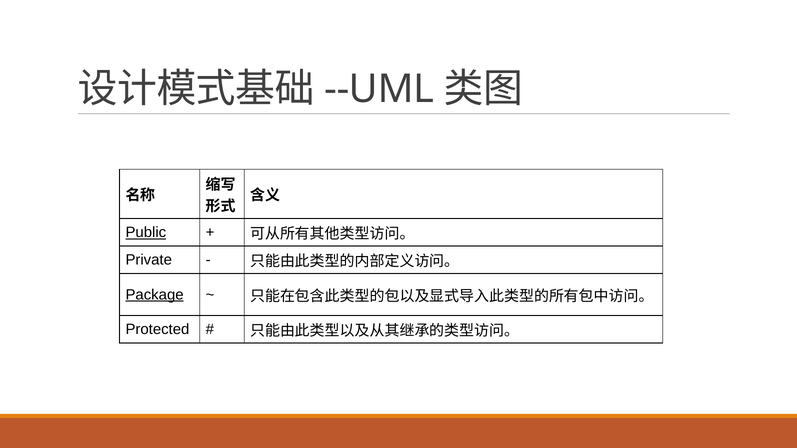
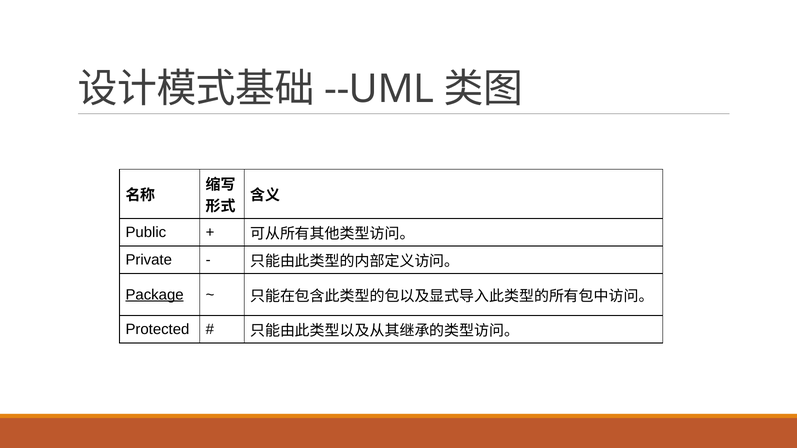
Public underline: present -> none (146, 233)
